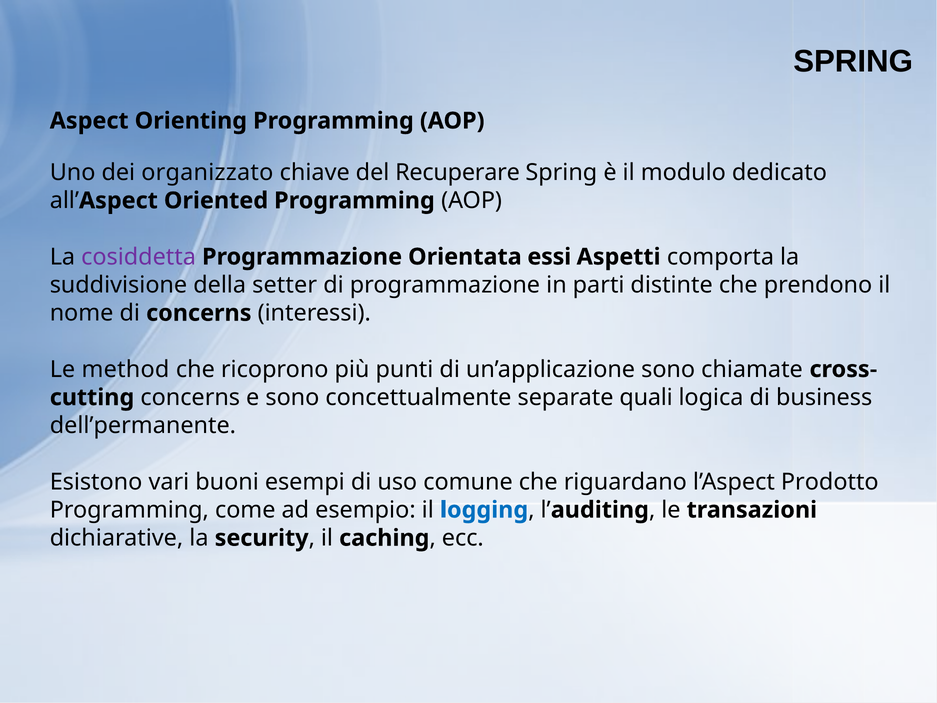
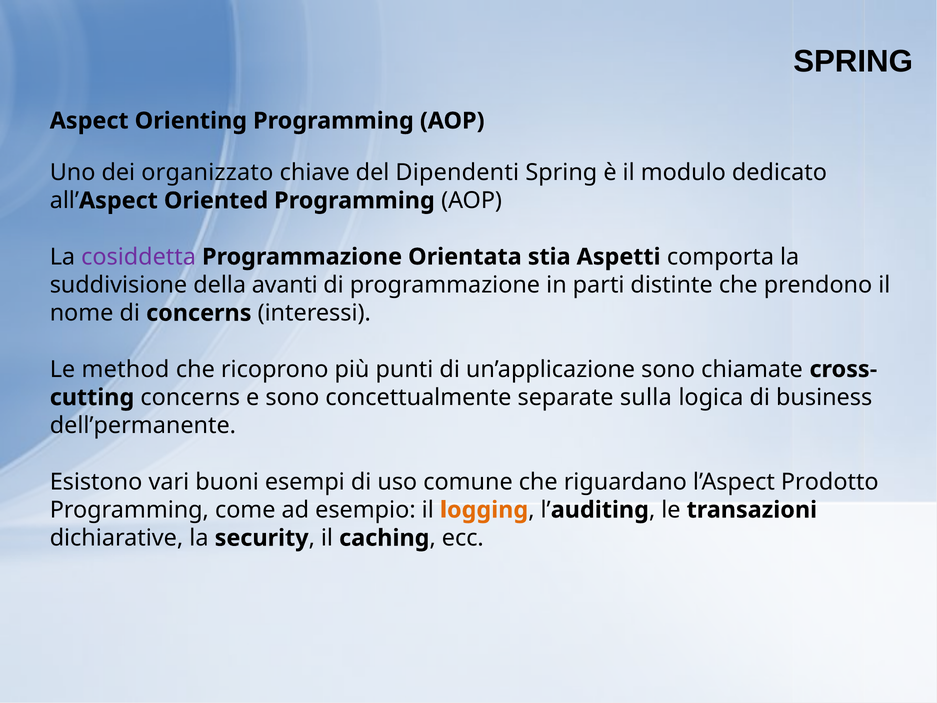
Recuperare: Recuperare -> Dipendenti (457, 172)
essi: essi -> stia (549, 257)
setter: setter -> avanti (285, 285)
quali: quali -> sulla (646, 397)
logging colour: blue -> orange (484, 510)
